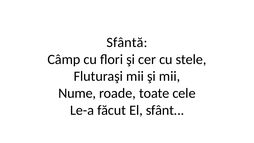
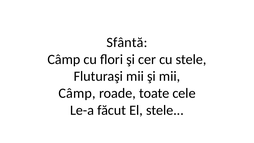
Nume: Nume -> Câmp (77, 93)
El sfânt: sfânt -> stele (165, 110)
